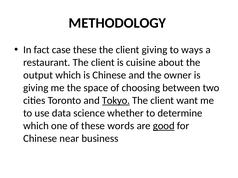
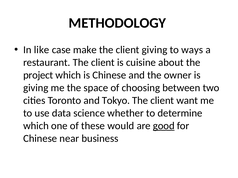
fact: fact -> like (42, 50)
case these: these -> make (85, 50)
output: output -> project (38, 75)
Tokyo underline: present -> none (116, 101)
words: words -> would (121, 126)
